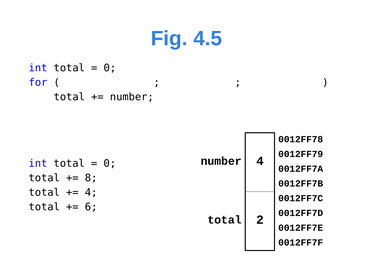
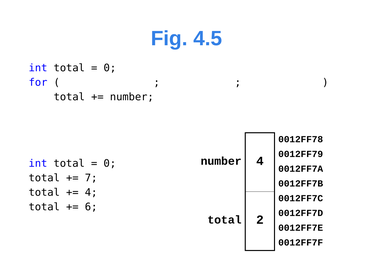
8: 8 -> 7 (91, 178)
